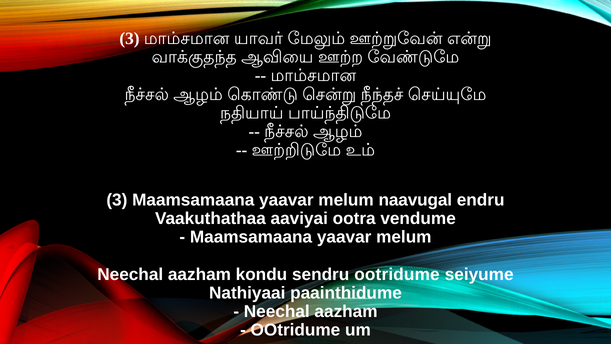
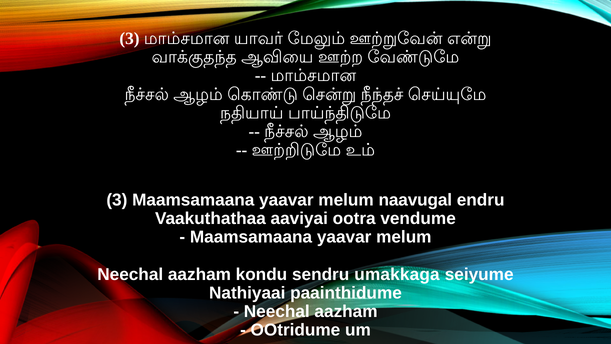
sendru ootridume: ootridume -> umakkaga (397, 274)
